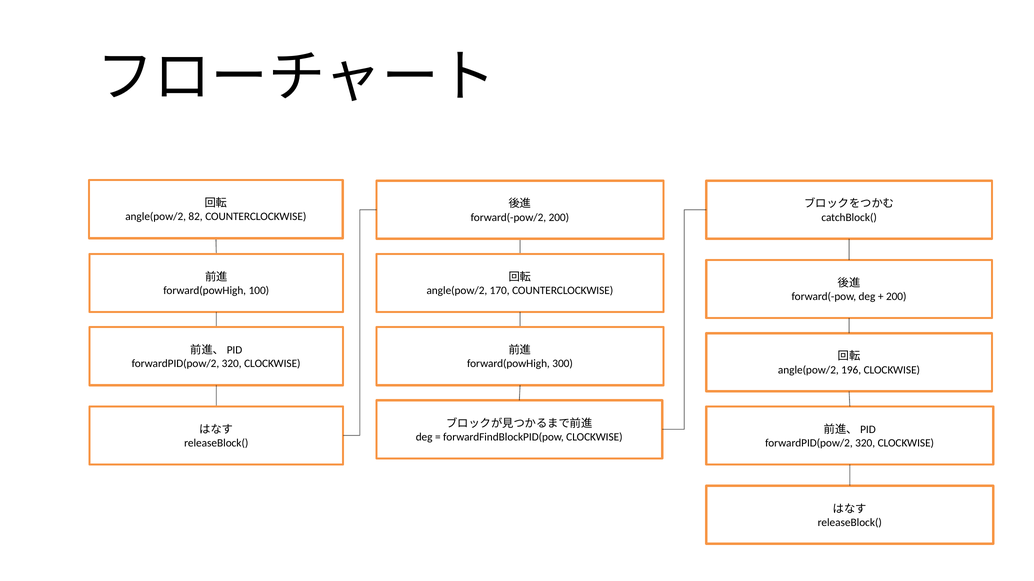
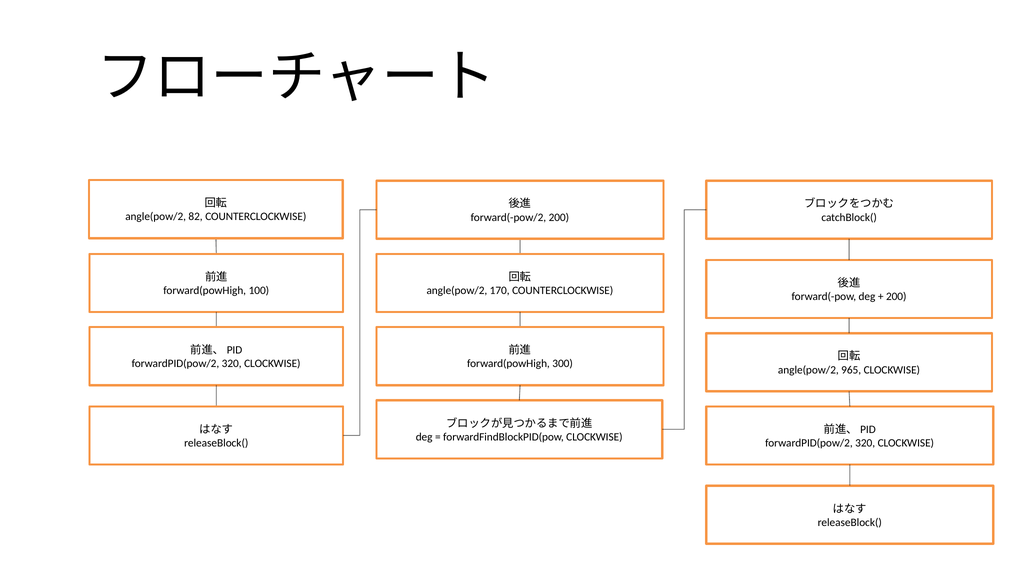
196: 196 -> 965 (851, 370)
